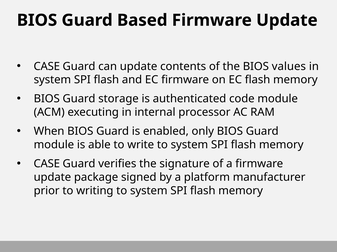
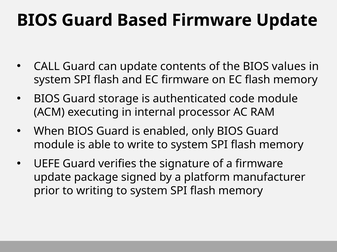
CASE: CASE -> CALL (47, 67)
CASE: CASE -> UEFE (47, 164)
